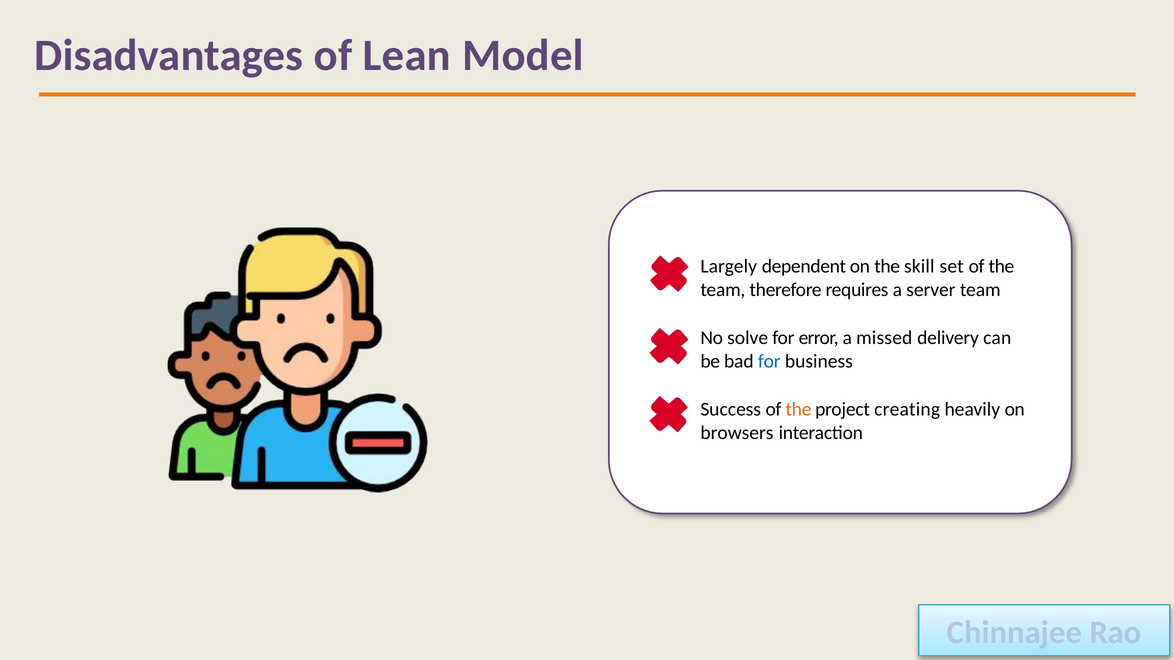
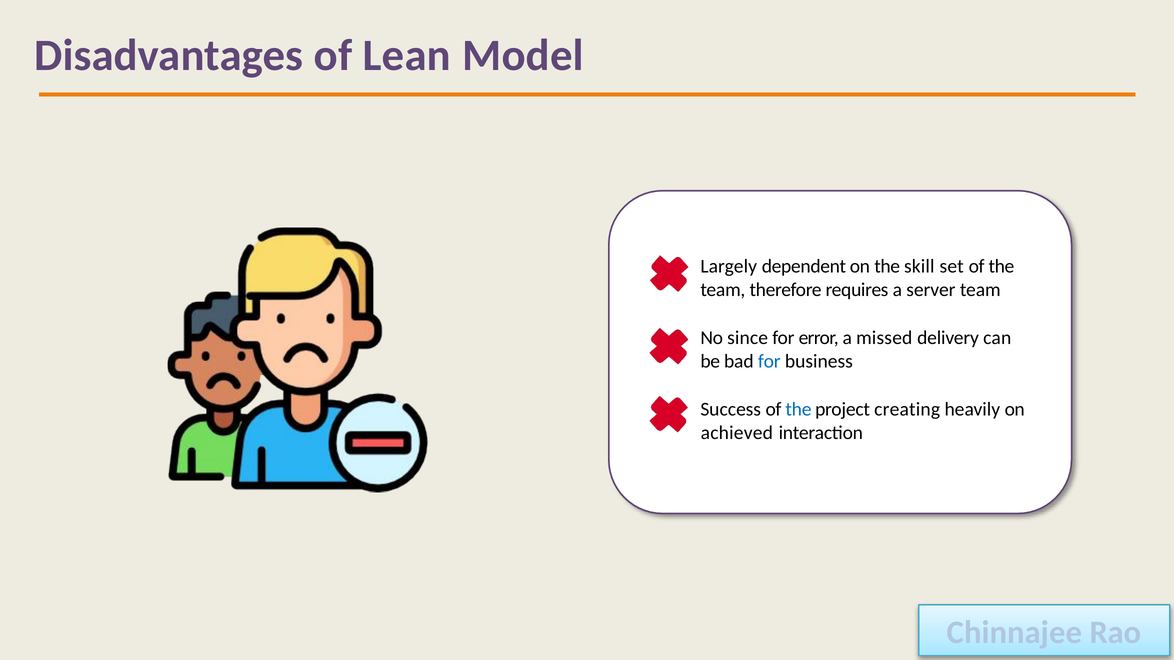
solve: solve -> since (748, 338)
the colour: orange -> blue (798, 410)
browsers: browsers -> achieved (737, 433)
